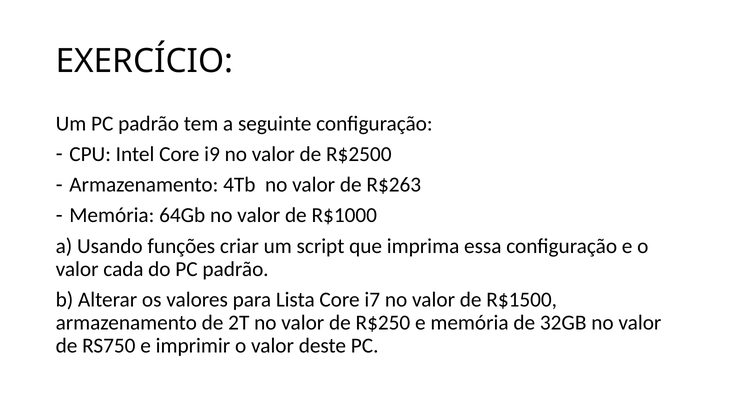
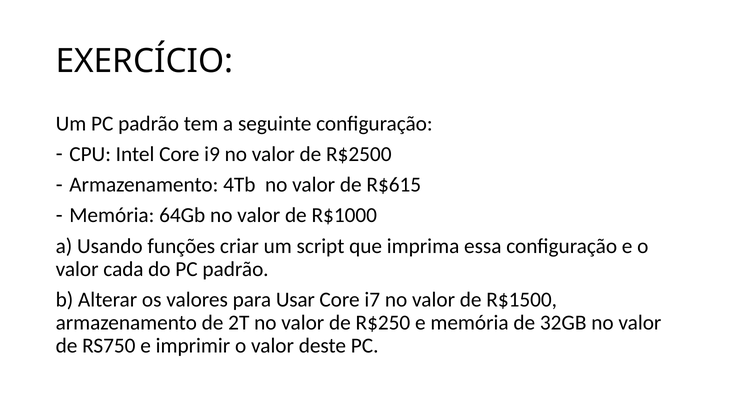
R$263: R$263 -> R$615 (394, 185)
Lista: Lista -> Usar (295, 299)
